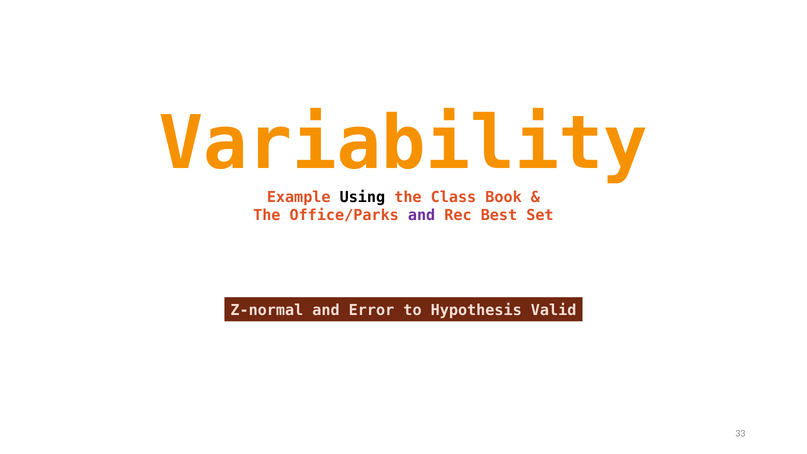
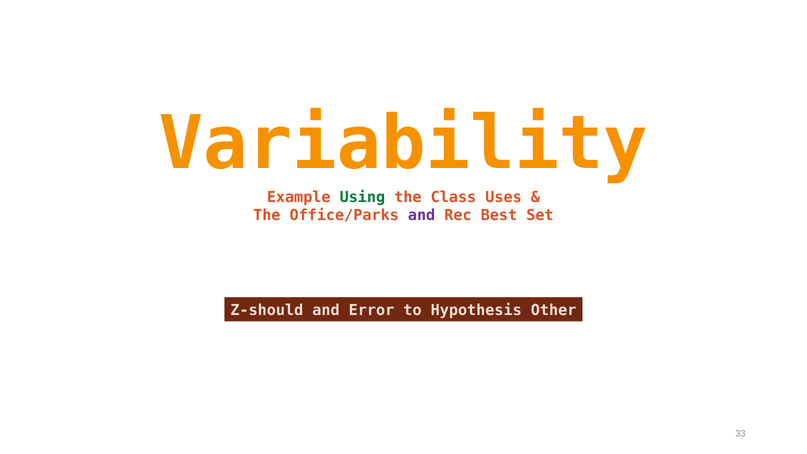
Using colour: black -> green (362, 197)
Book: Book -> Uses (504, 197)
Z-normal: Z-normal -> Z-should (267, 310)
Valid: Valid -> Other (554, 310)
